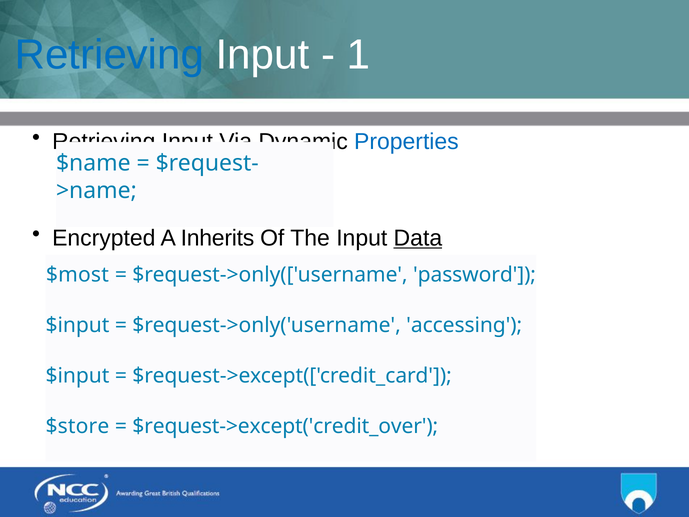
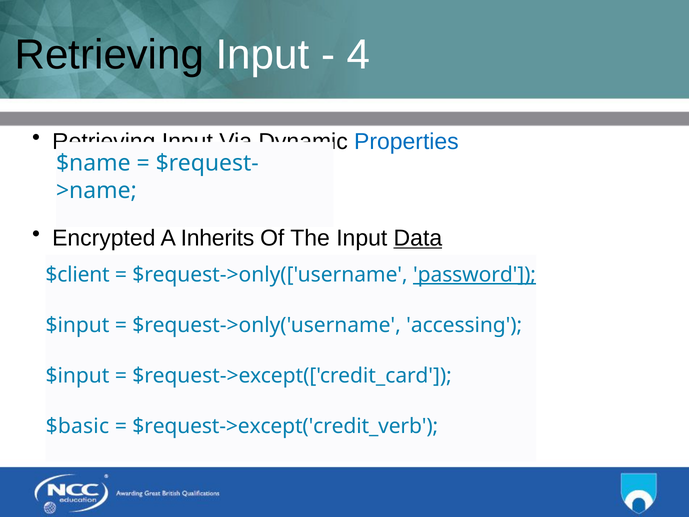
Retrieving colour: blue -> black (109, 55)
1: 1 -> 4 (358, 55)
$most: $most -> $client (78, 275)
password underline: none -> present (475, 275)
$store: $store -> $basic (77, 426)
$request->except('credit_over: $request->except('credit_over -> $request->except('credit_verb (285, 426)
